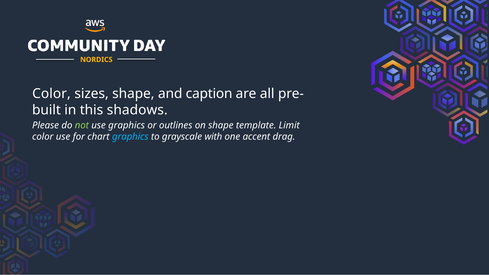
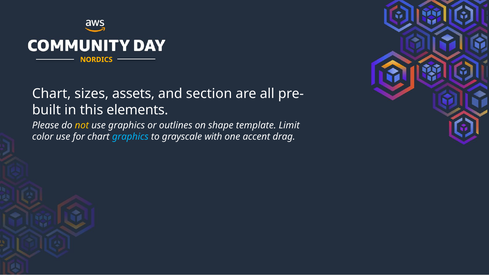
Color: Color -> Chart (52, 94)
sizes shape: shape -> assets (133, 94)
caption: caption -> section (209, 94)
shadows: shadows -> elements (137, 110)
not colour: light green -> yellow (82, 125)
